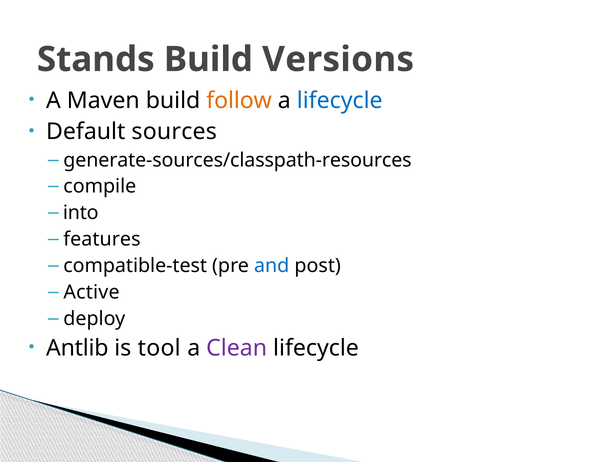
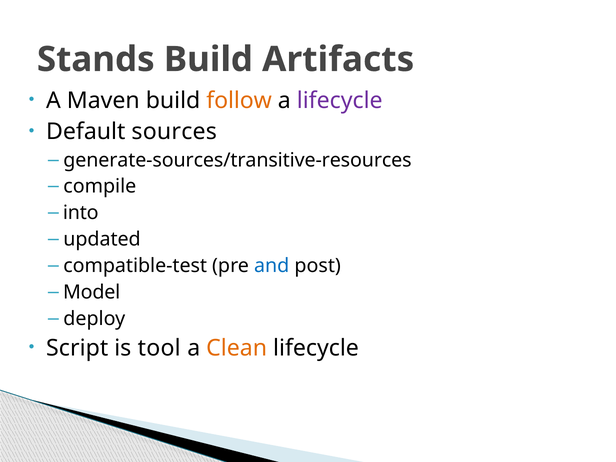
Versions: Versions -> Artifacts (338, 59)
lifecycle colour: blue -> purple (340, 101)
generate-sources/classpath-resources: generate-sources/classpath-resources -> generate-sources/transitive-resources (237, 160)
features: features -> updated (102, 239)
Active: Active -> Model (92, 292)
Antlib: Antlib -> Script (77, 348)
Clean colour: purple -> orange (237, 348)
